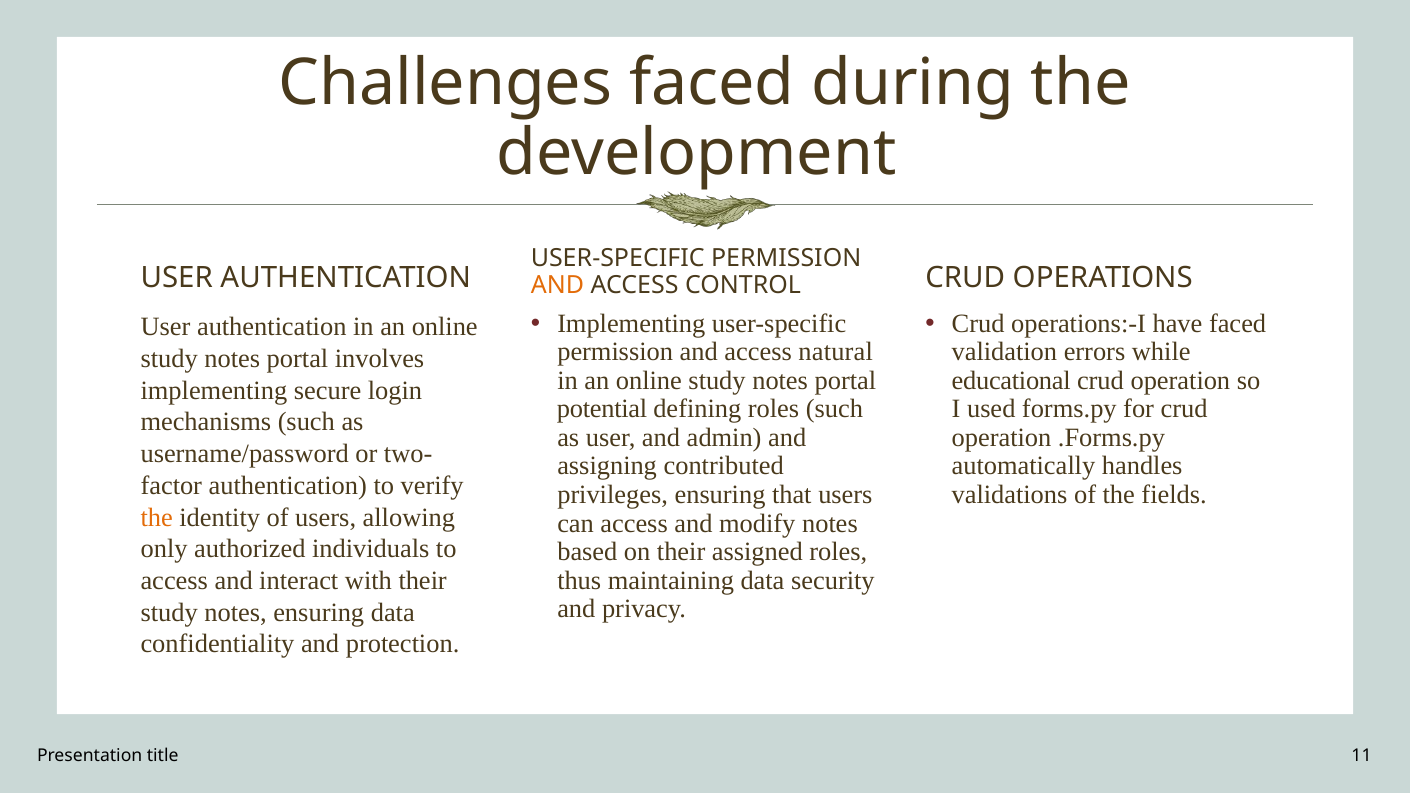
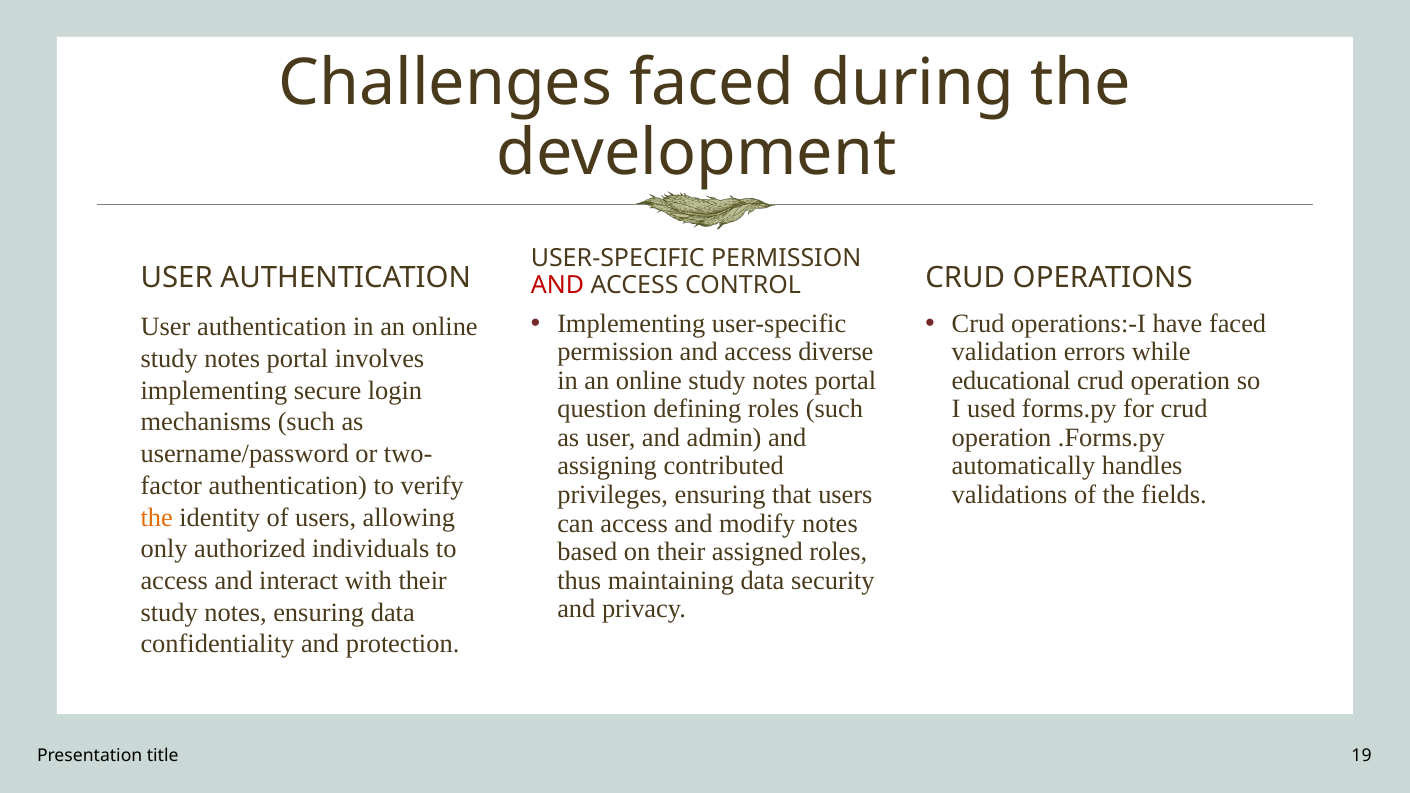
AND colour: orange -> red (557, 285)
natural: natural -> diverse (836, 352)
potential: potential -> question (602, 409)
11: 11 -> 19 (1362, 756)
